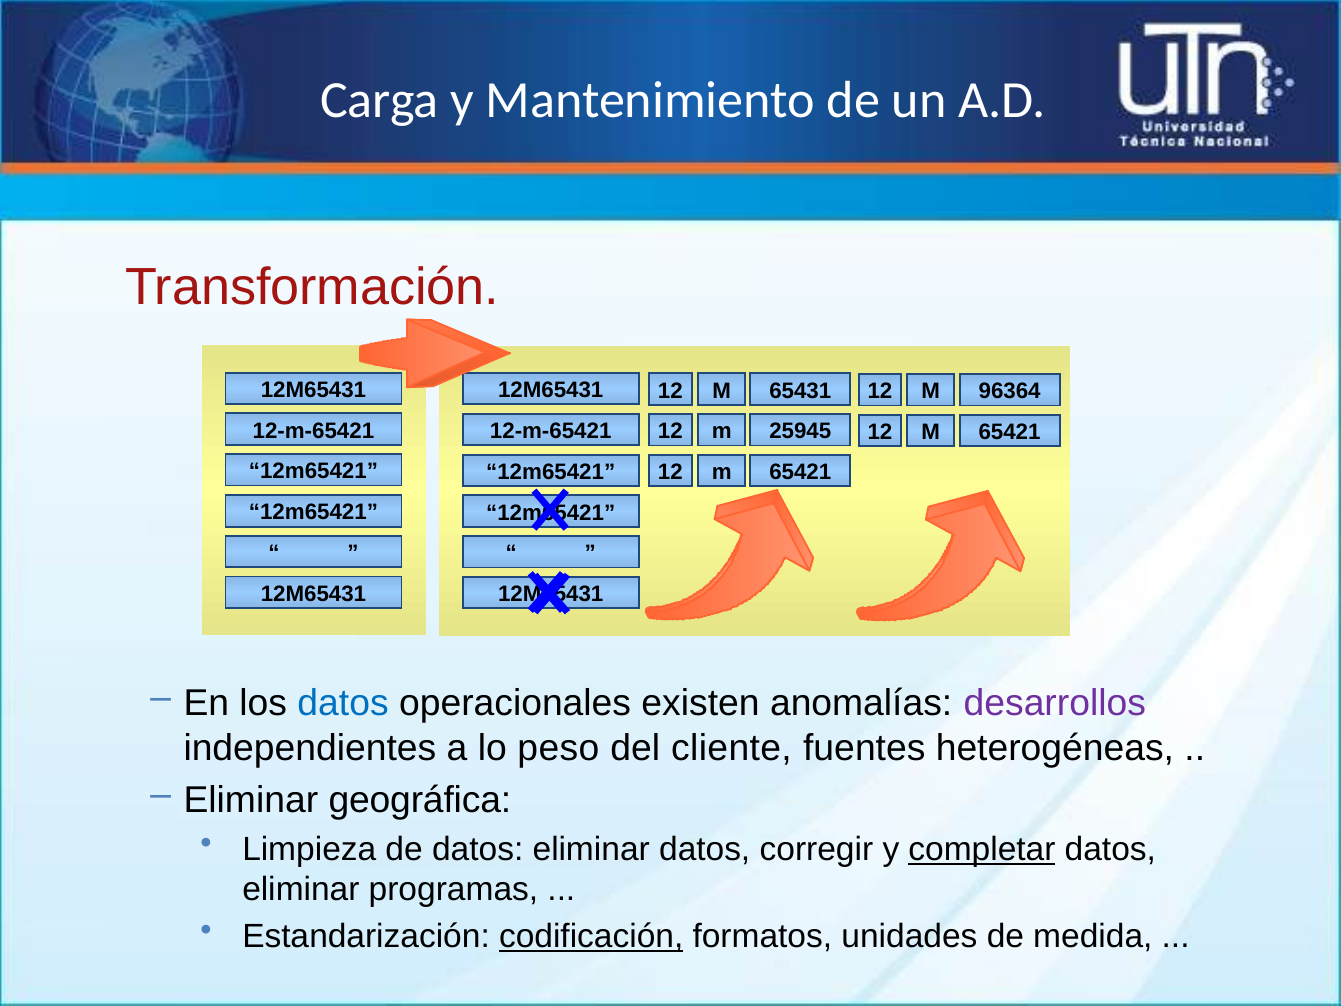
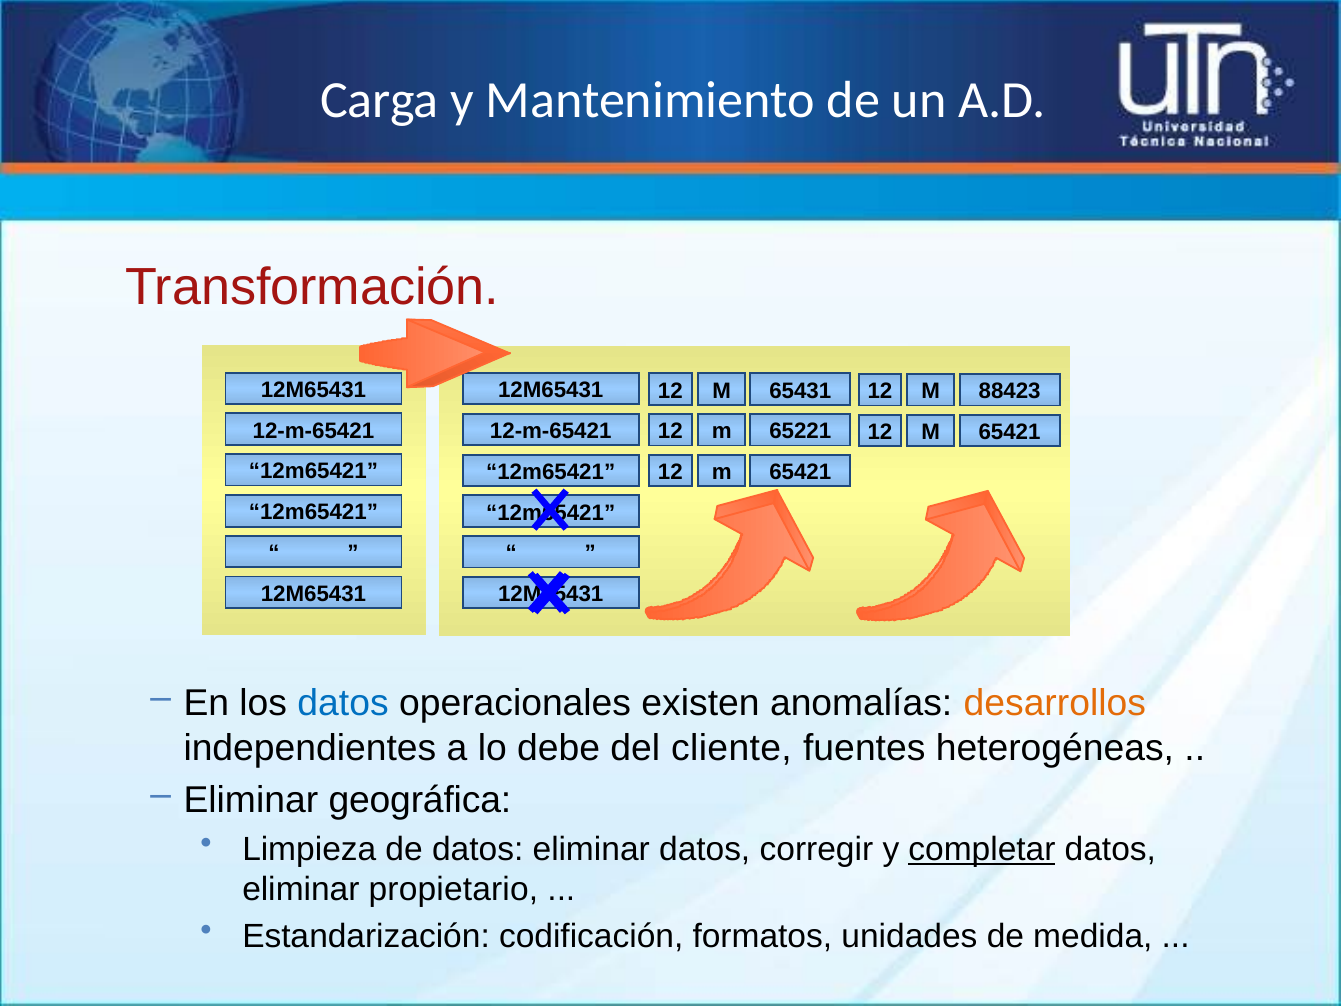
96364: 96364 -> 88423 (1010, 391)
25945: 25945 -> 65221 (800, 431)
desarrollos colour: purple -> orange (1055, 703)
peso: peso -> debe (559, 748)
programas: programas -> propietario (453, 889)
codificación underline: present -> none (591, 936)
